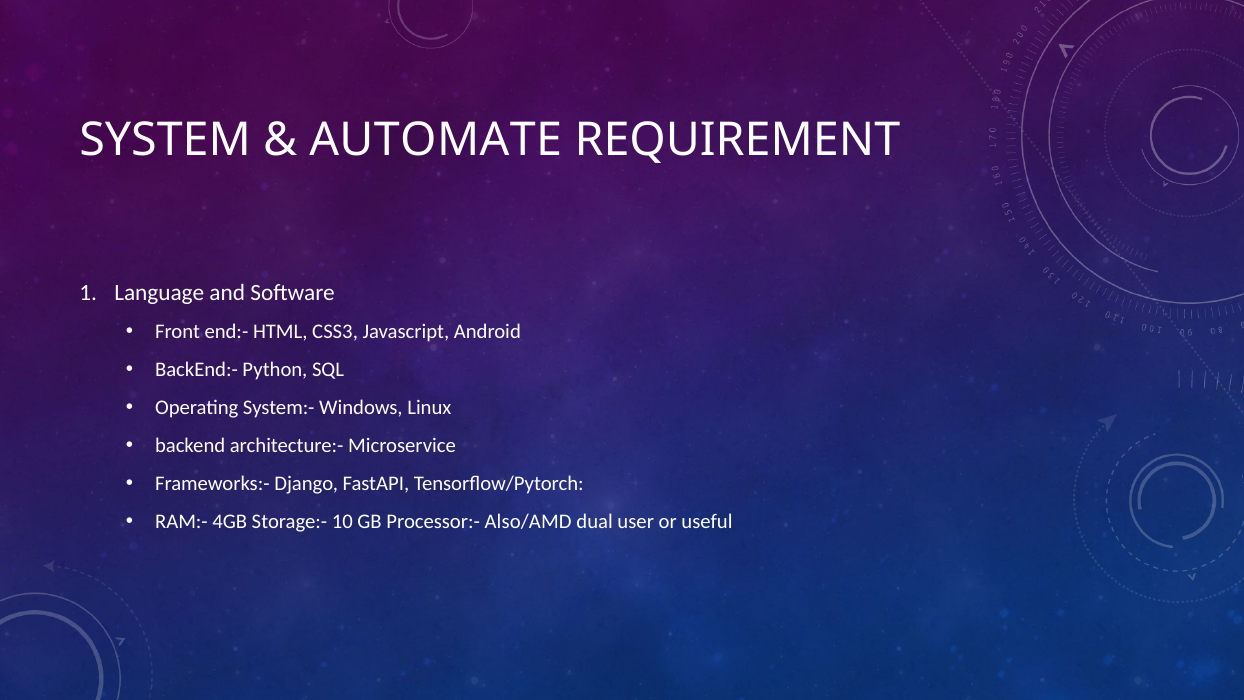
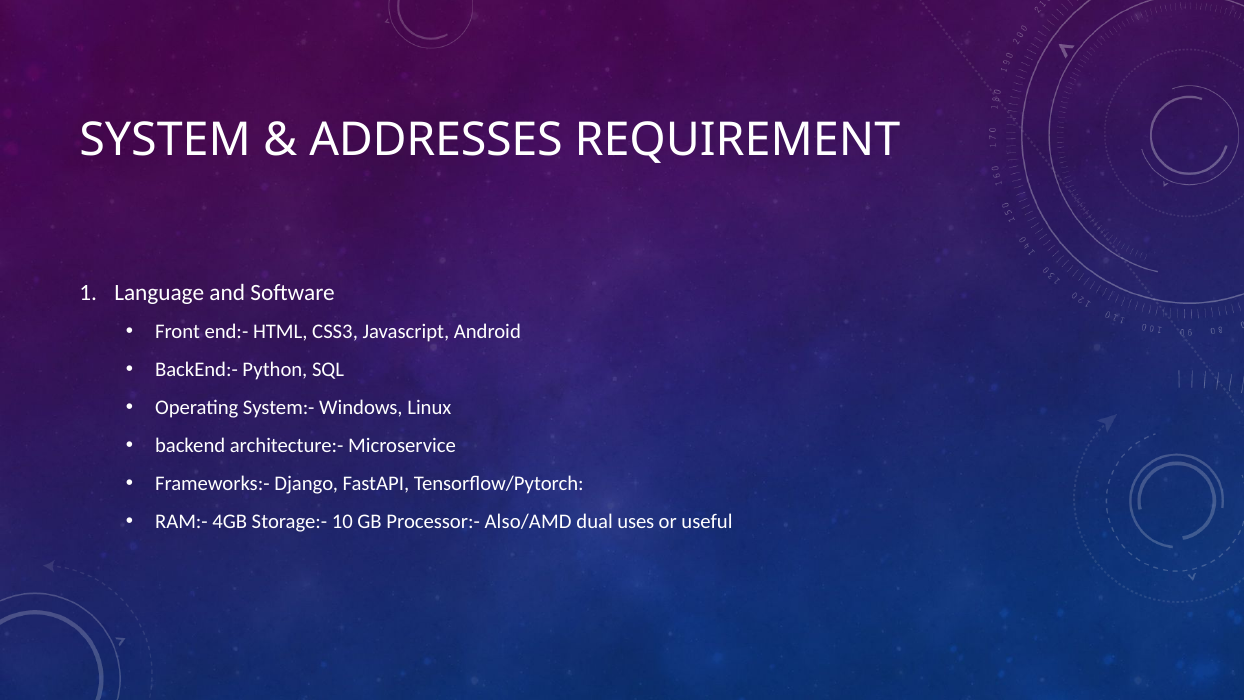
AUTOMATE: AUTOMATE -> ADDRESSES (436, 140)
user: user -> uses (636, 521)
